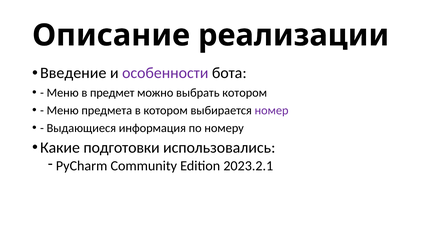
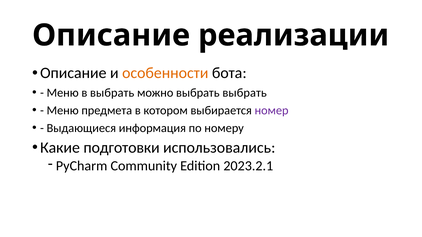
Введение: Введение -> Описание (73, 73)
особенности colour: purple -> orange (165, 73)
в предмет: предмет -> выбрать (112, 93)
выбрать котором: котором -> выбрать (245, 93)
